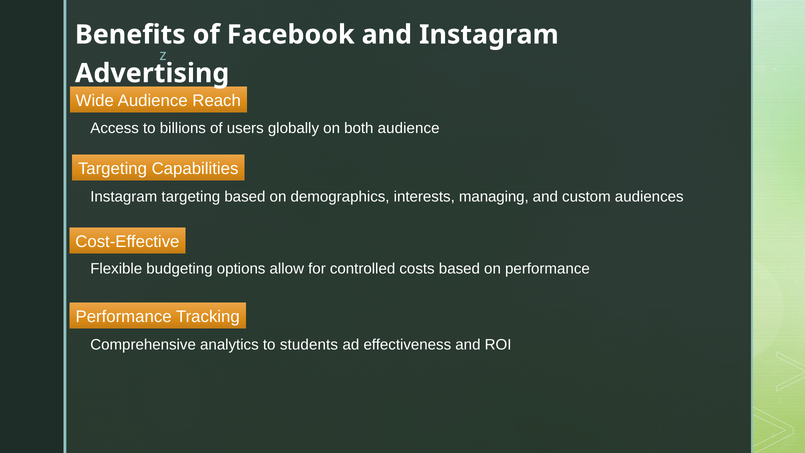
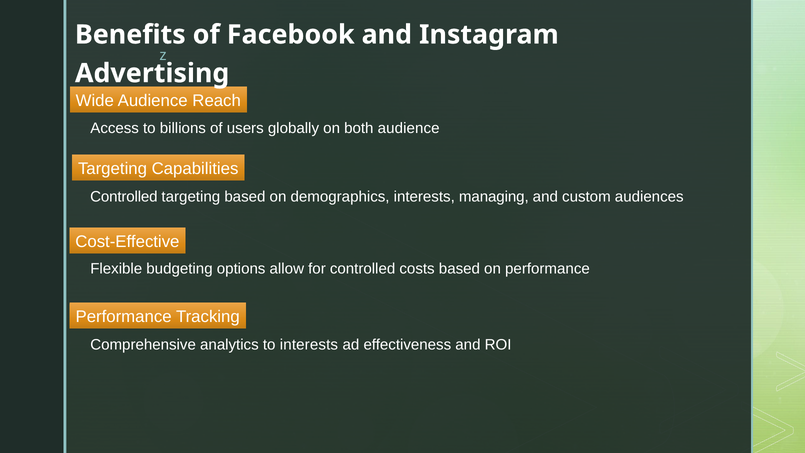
Instagram: Instagram -> Controlled (124, 197)
to students: students -> interests (309, 344)
